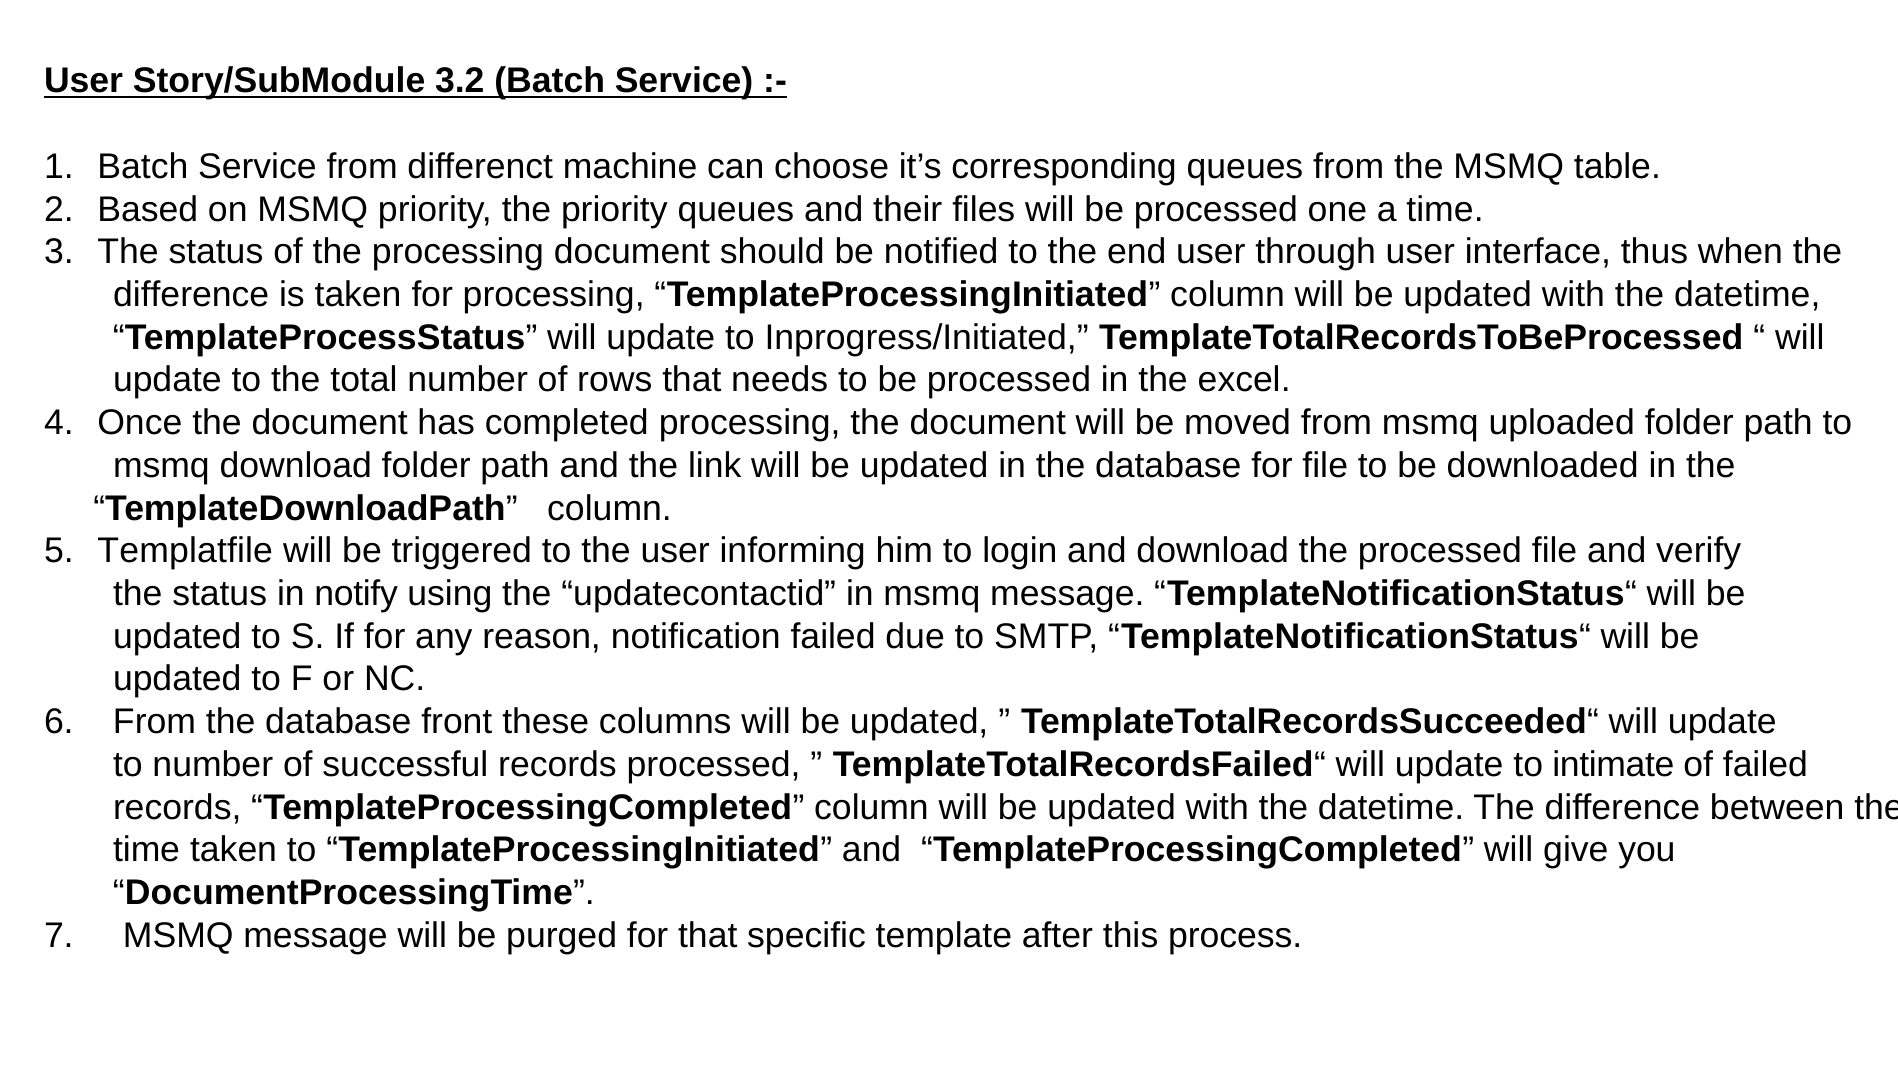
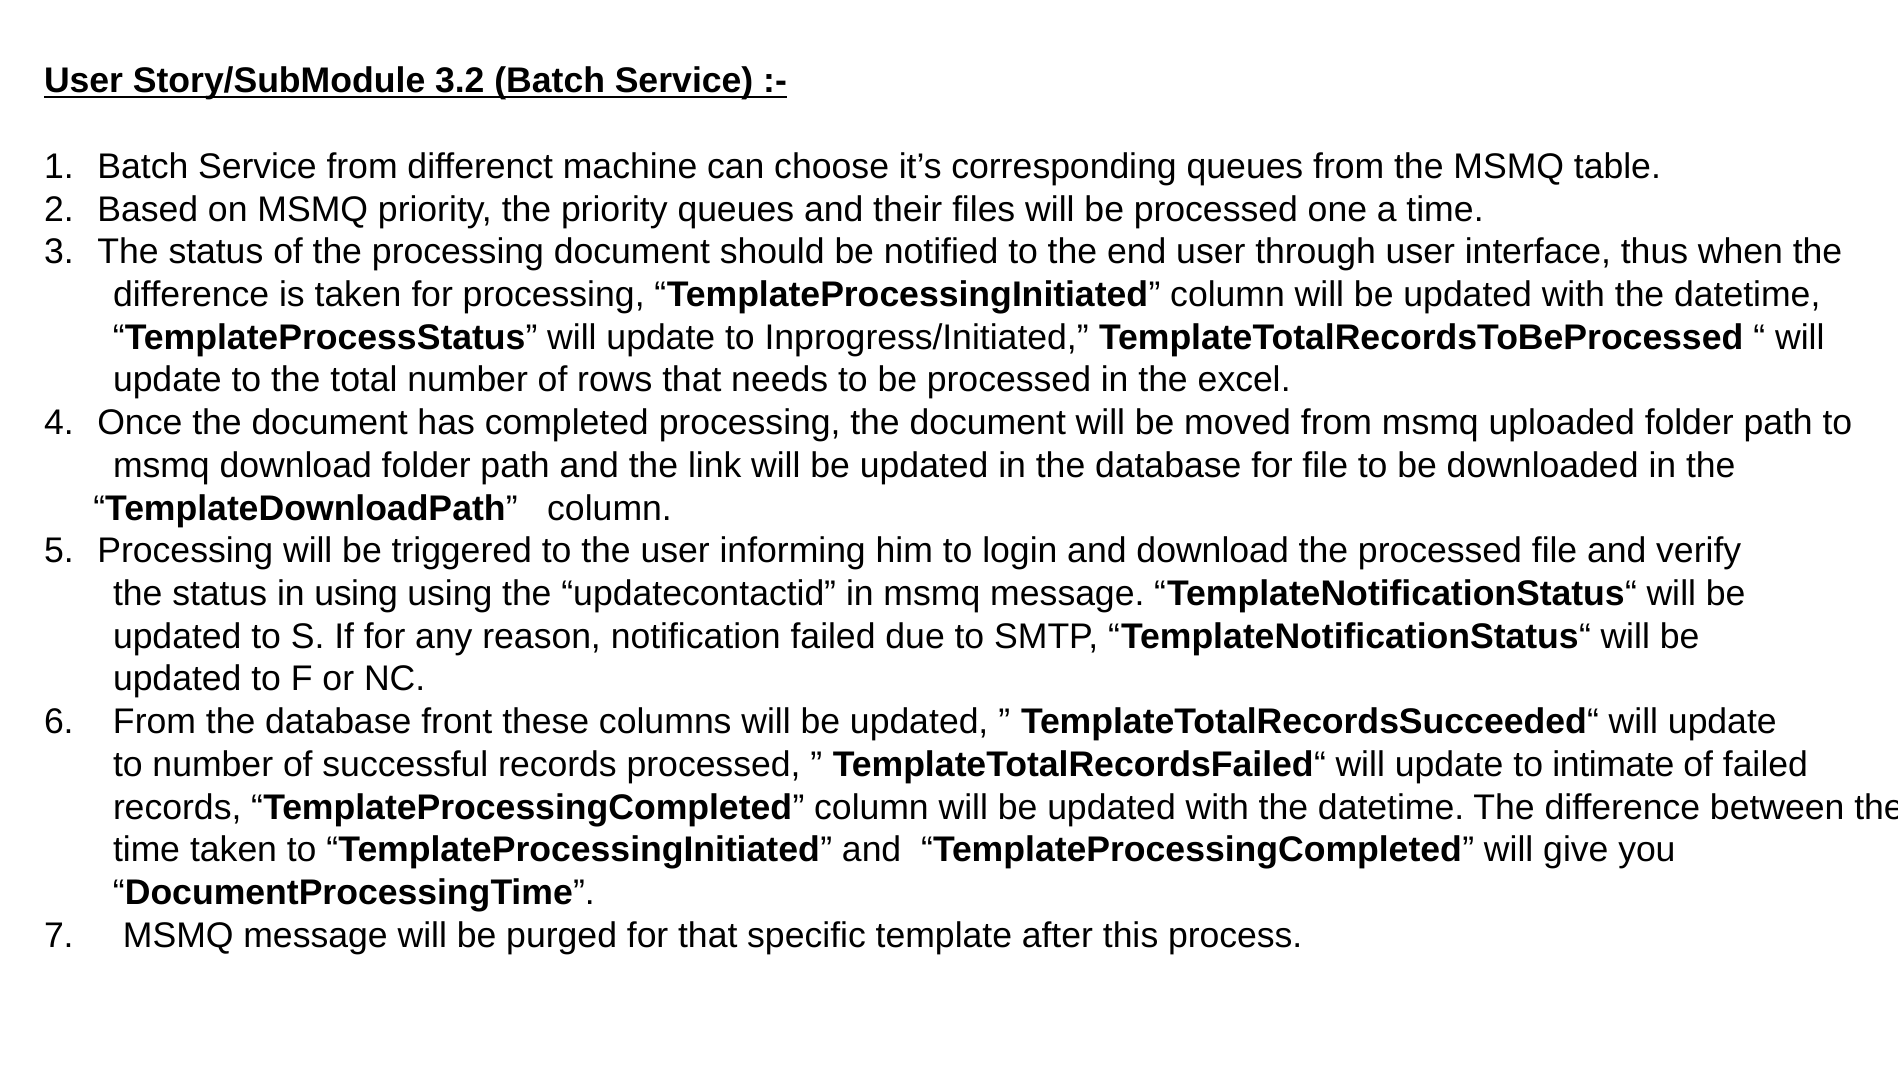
Templatfile: Templatfile -> Processing (185, 551)
in notify: notify -> using (356, 594)
